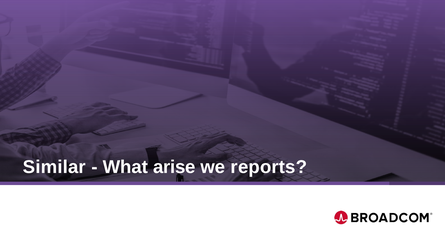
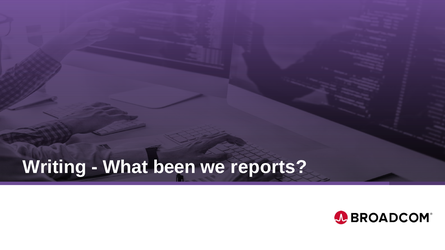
Similar: Similar -> Writing (54, 167)
arise: arise -> been (174, 167)
